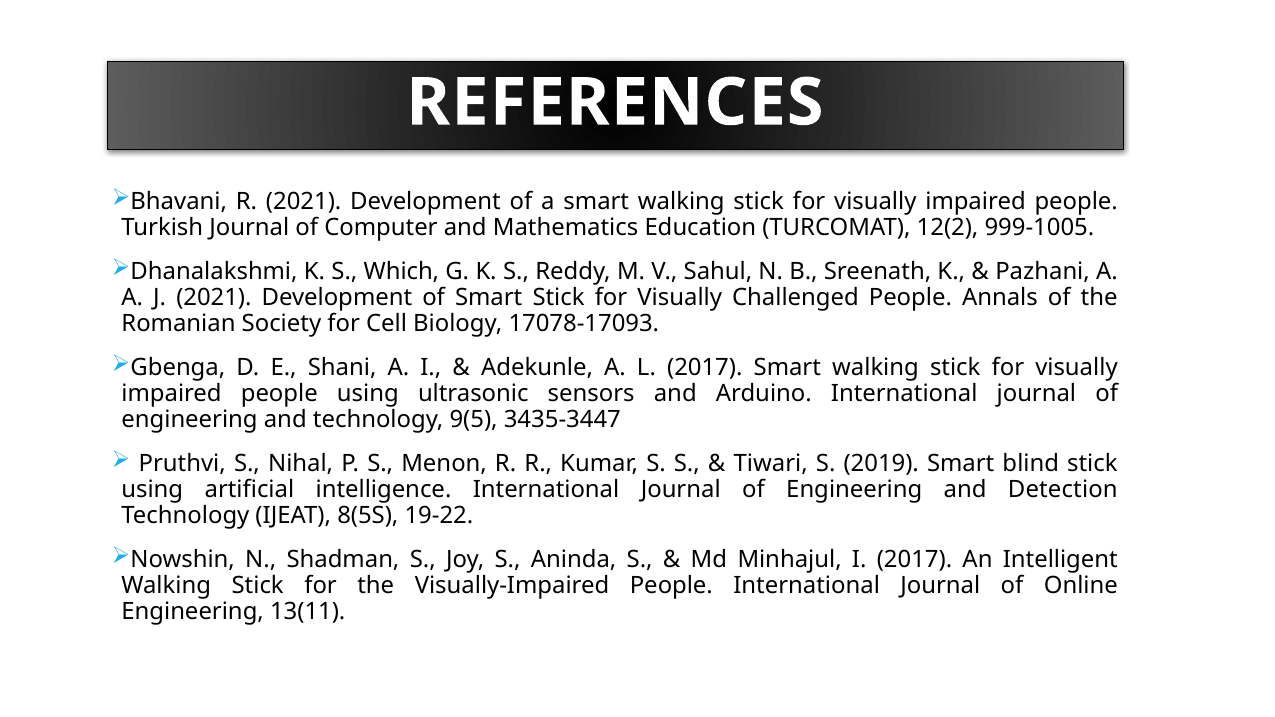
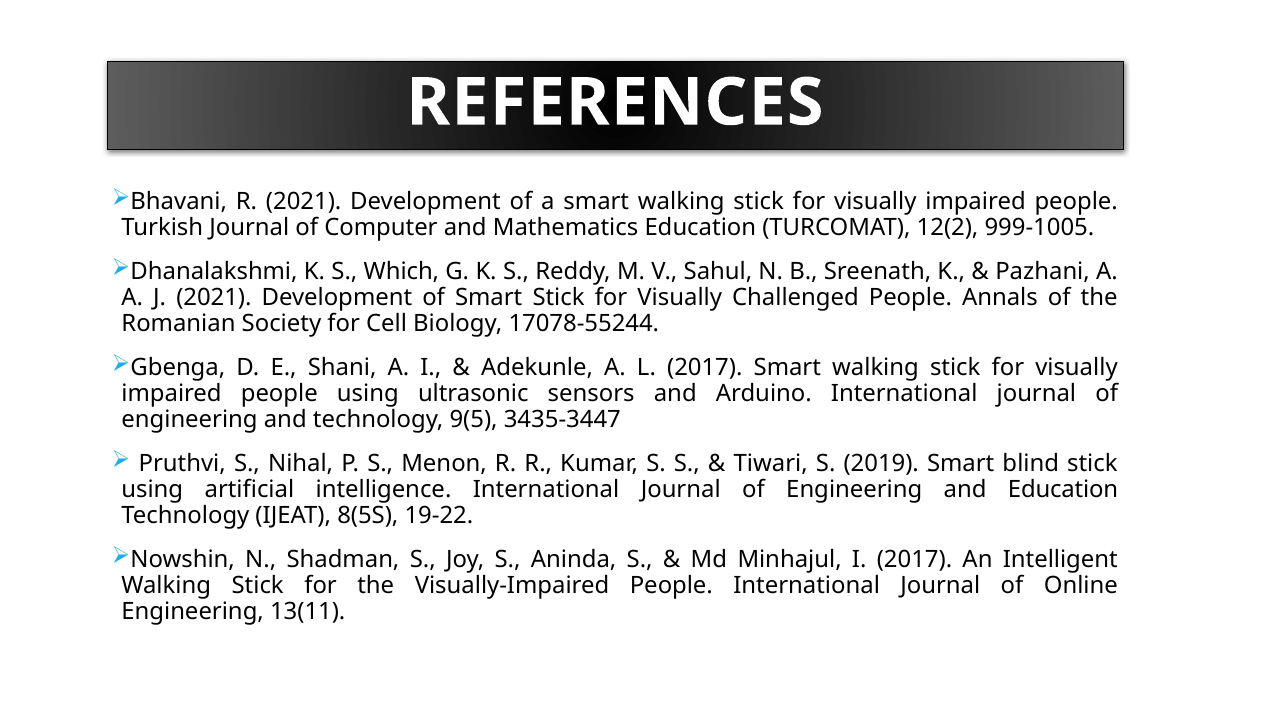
17078-17093: 17078-17093 -> 17078-55244 (584, 323)
and Detection: Detection -> Education (1063, 490)
